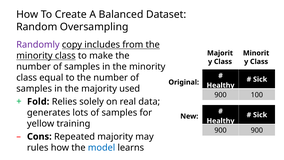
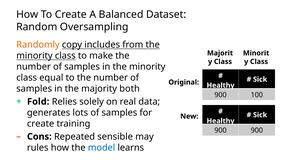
Randomly colour: purple -> orange (38, 45)
used: used -> both (130, 89)
yellow: yellow -> create (41, 123)
Repeated majority: majority -> sensible (115, 136)
